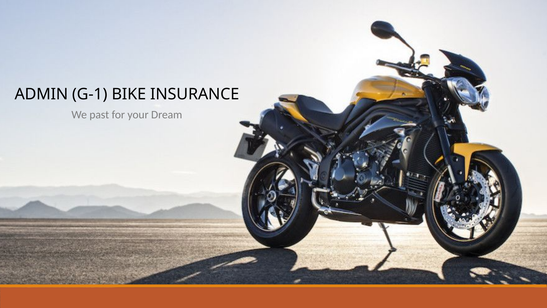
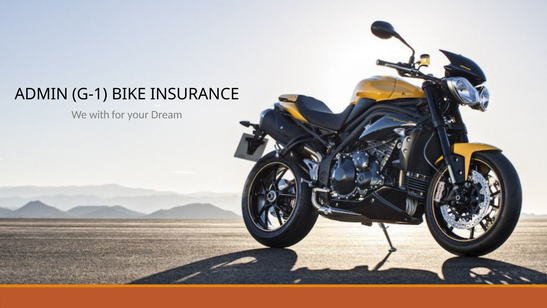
past: past -> with (99, 115)
